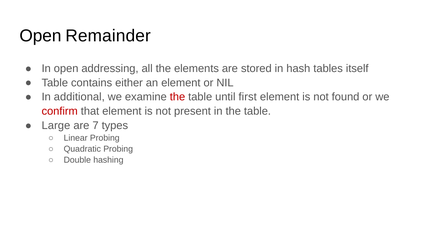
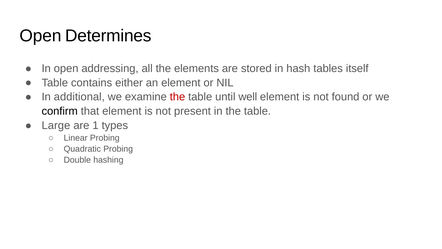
Remainder: Remainder -> Determines (108, 36)
first: first -> well (248, 97)
confirm colour: red -> black (60, 111)
7: 7 -> 1 (96, 125)
